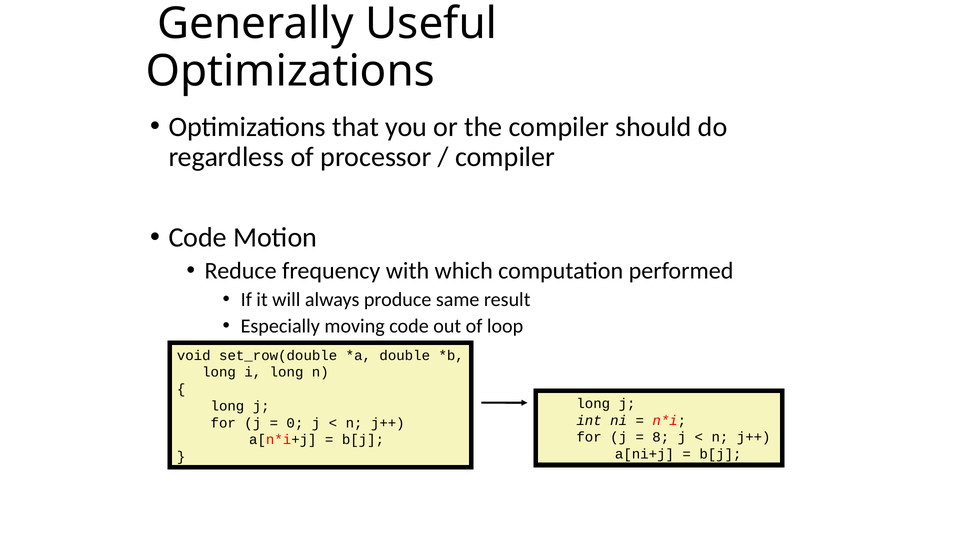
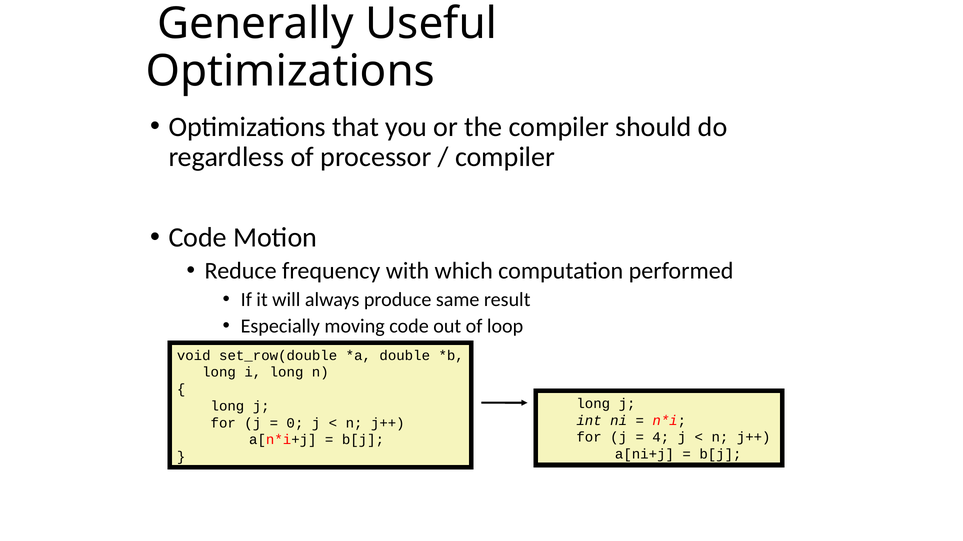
8: 8 -> 4 (661, 438)
